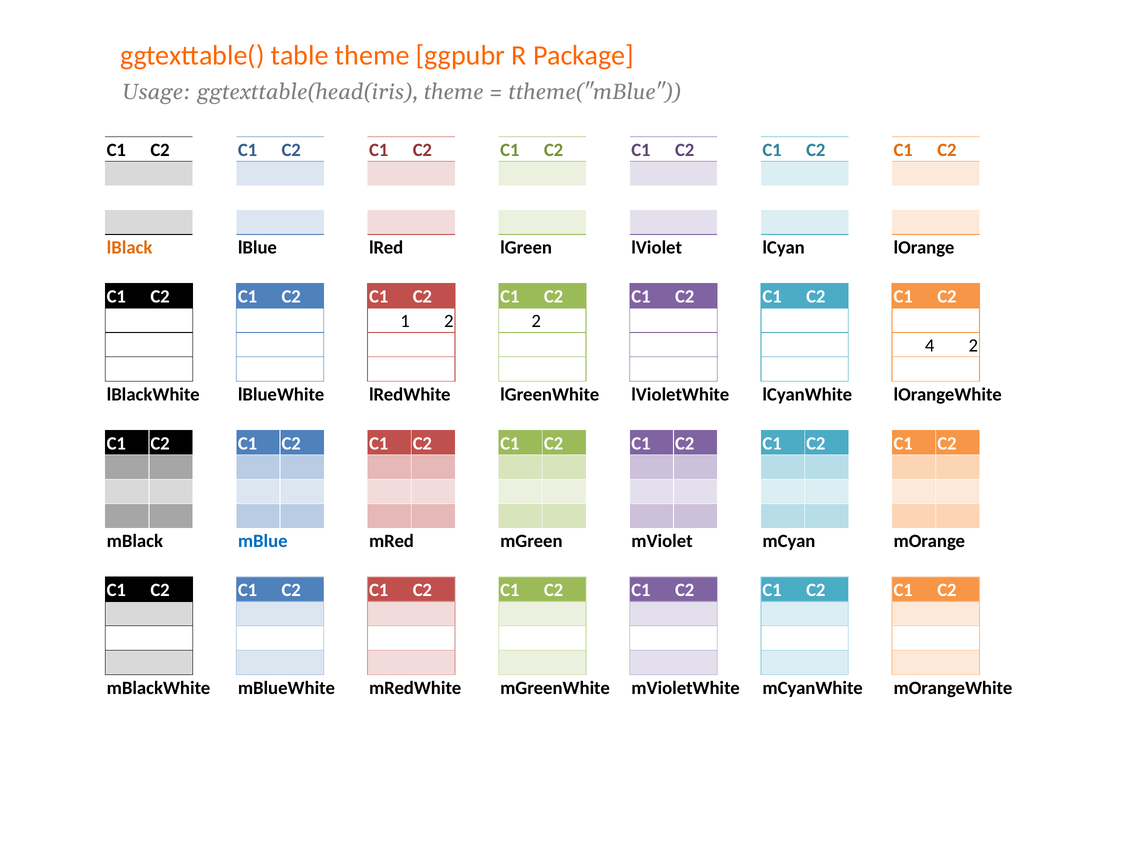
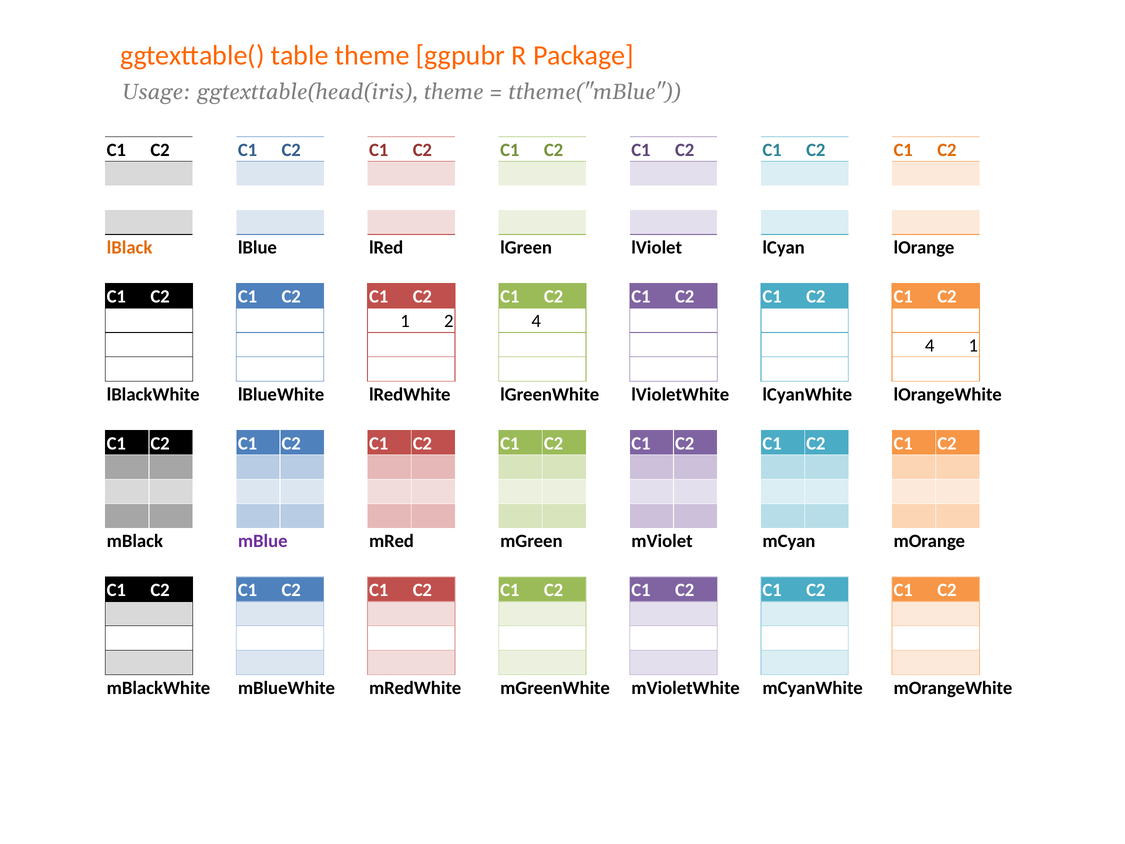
2 2: 2 -> 4 (536, 321)
4 2: 2 -> 1 (973, 346)
mBlue colour: blue -> purple (263, 541)
